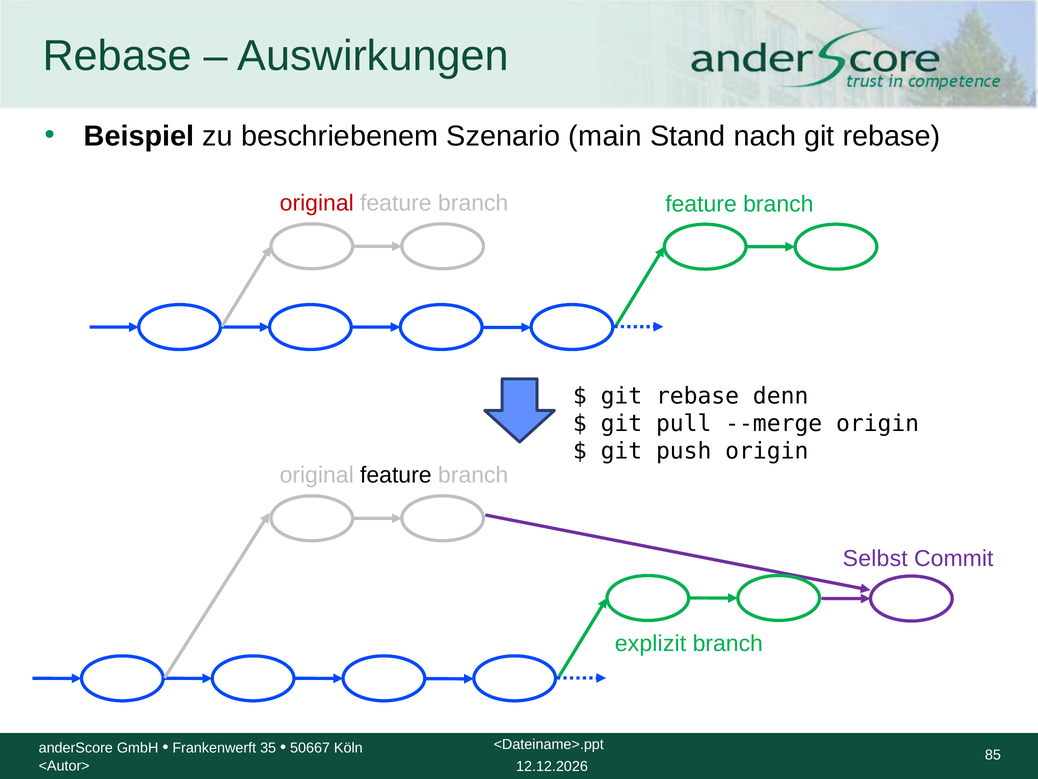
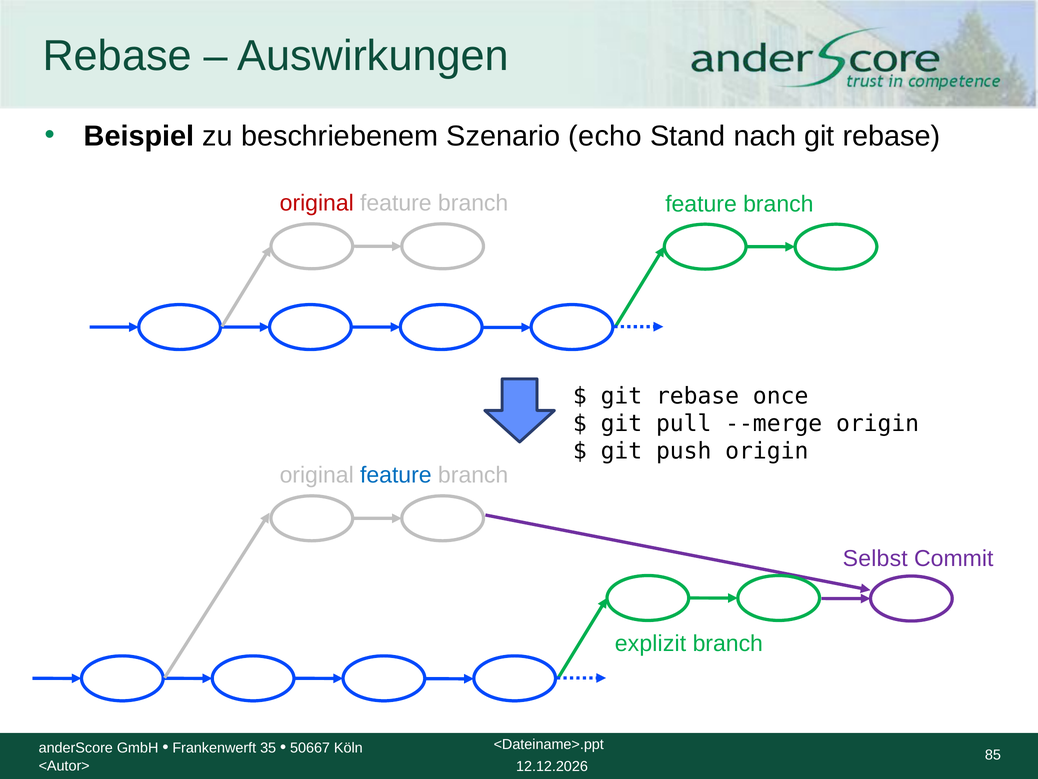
main: main -> echo (605, 136)
denn: denn -> once (781, 396)
feature colour: black -> blue (396, 475)
